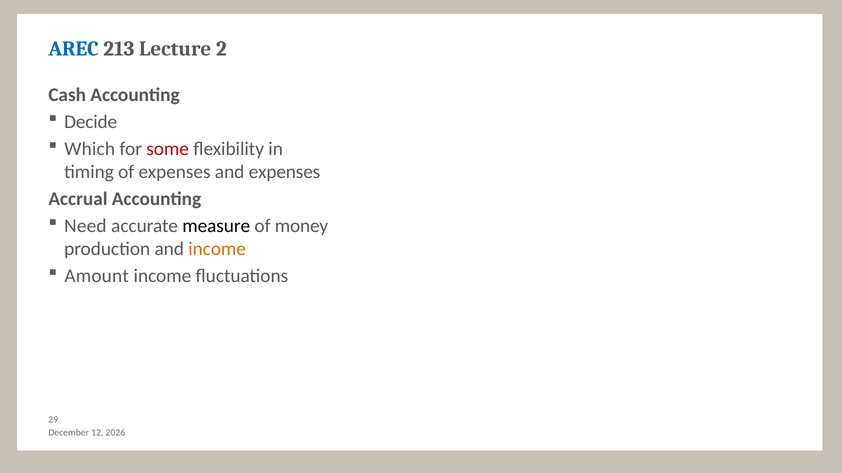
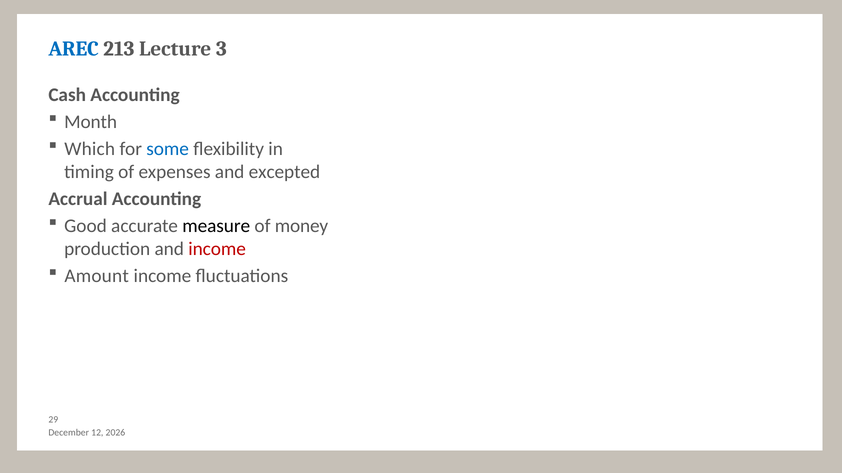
2: 2 -> 3 (221, 49)
Decide: Decide -> Month (91, 122)
some colour: red -> blue (168, 149)
and expenses: expenses -> excepted (284, 172)
Need: Need -> Good (86, 226)
income colour: orange -> red (217, 249)
